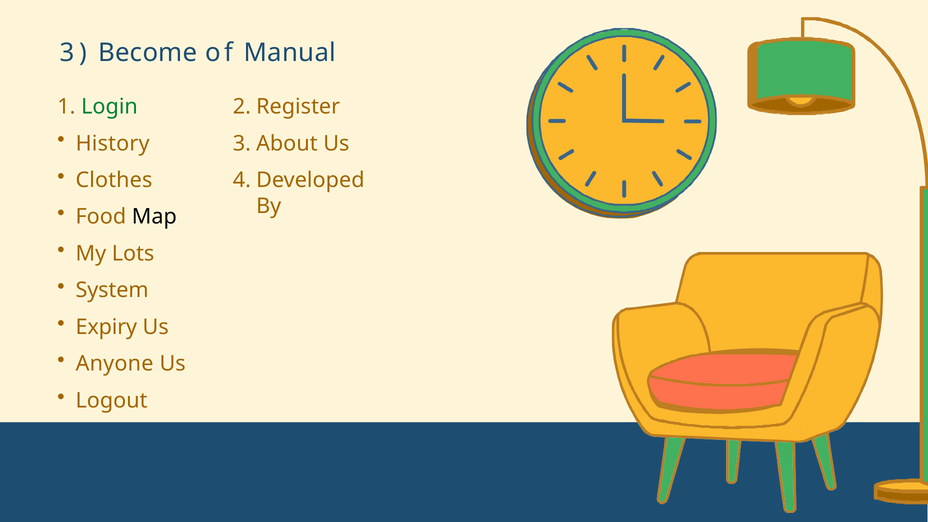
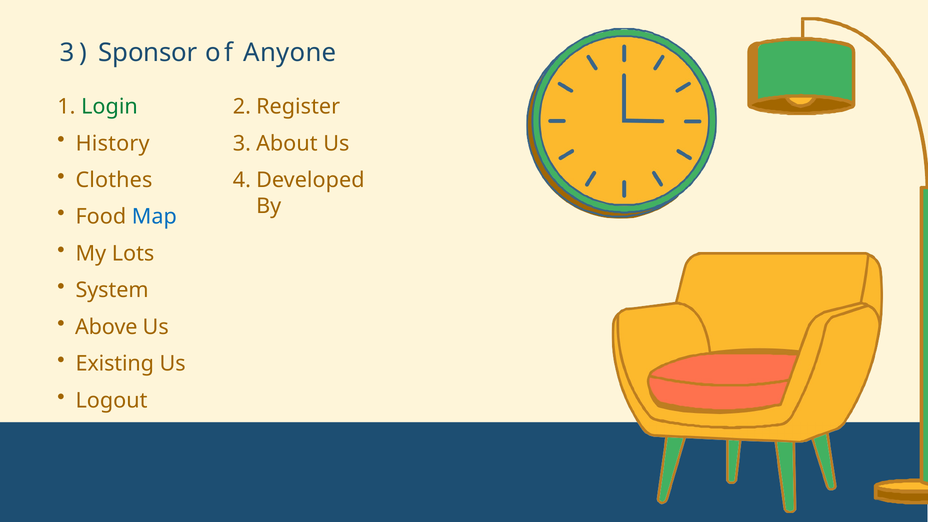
Become: Become -> Sponsor (148, 53)
Manual: Manual -> Anyone (290, 53)
Map colour: black -> blue (154, 217)
Expiry: Expiry -> Above (106, 327)
Anyone: Anyone -> Existing (115, 364)
